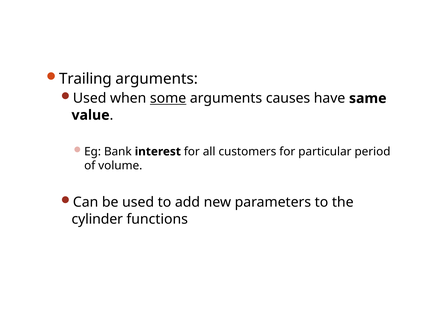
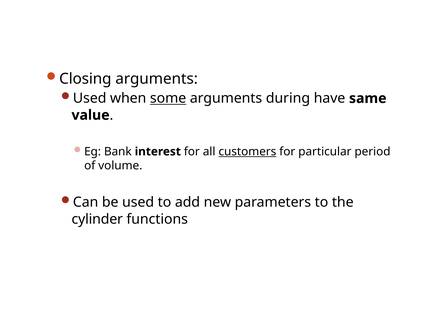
Trailing: Trailing -> Closing (85, 79)
causes: causes -> during (288, 99)
customers underline: none -> present (247, 152)
